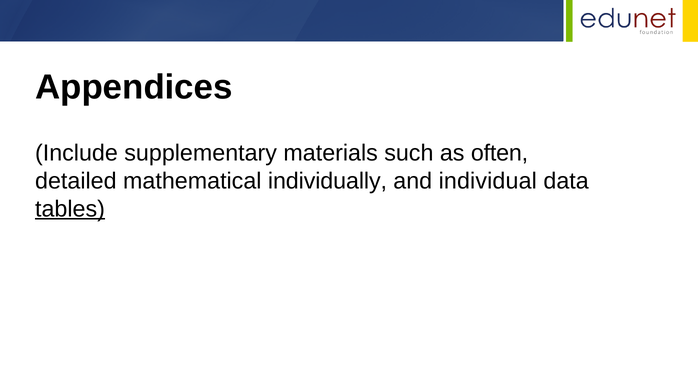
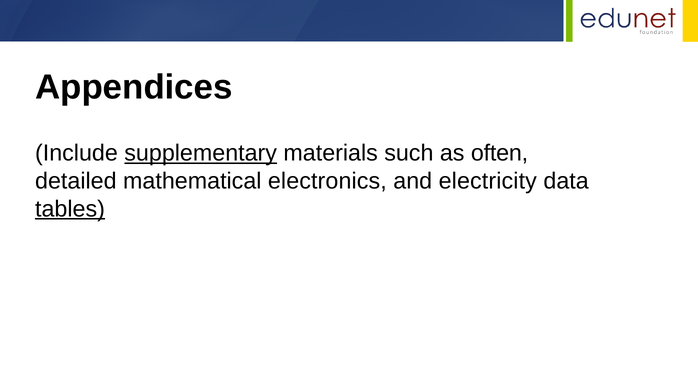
supplementary underline: none -> present (201, 153)
individually: individually -> electronics (327, 181)
individual: individual -> electricity (488, 181)
